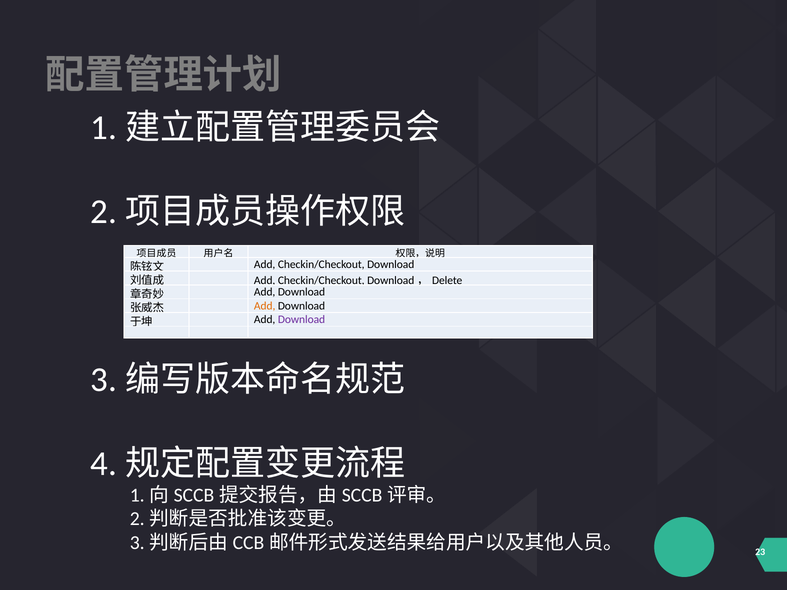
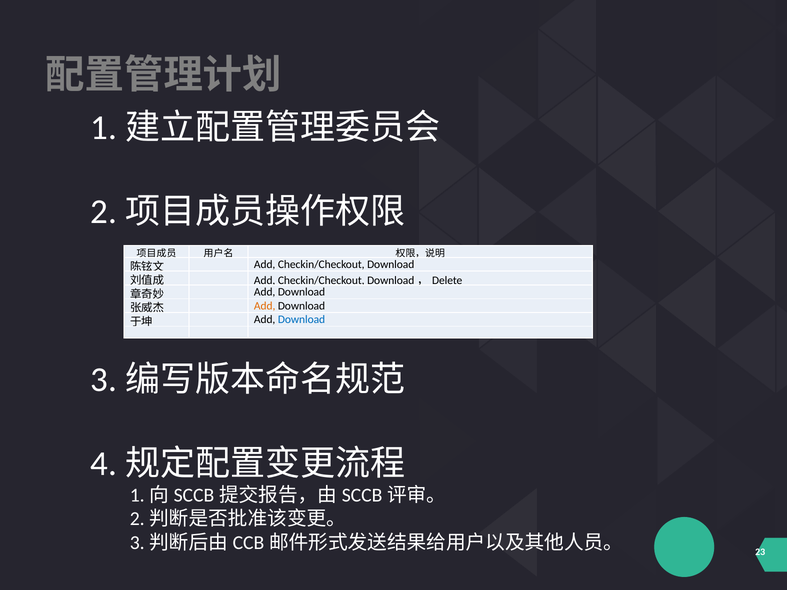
Download colour: purple -> blue (302, 320)
